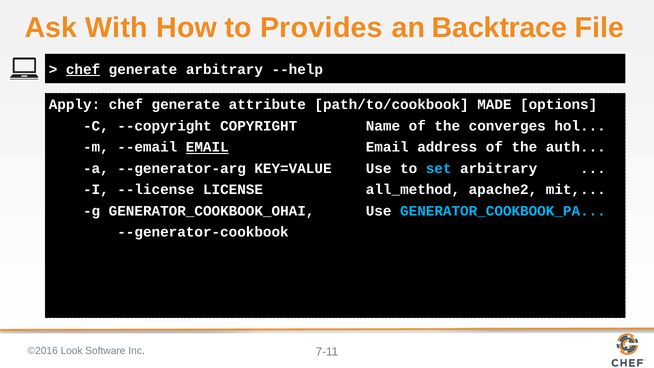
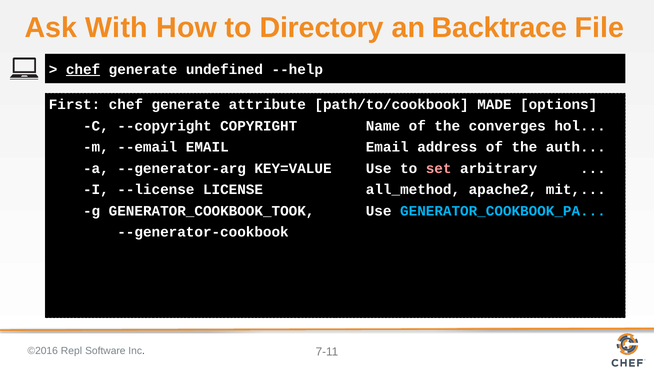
Provides: Provides -> Directory (322, 28)
generate arbitrary: arbitrary -> undefined (224, 69)
Apply: Apply -> First (74, 105)
EMAIL underline: present -> none (207, 147)
set colour: light blue -> pink (439, 168)
GENERATOR_COOKBOOK_OHAI: GENERATOR_COOKBOOK_OHAI -> GENERATOR_COOKBOOK_TOOK (212, 211)
Look: Look -> Repl (71, 351)
